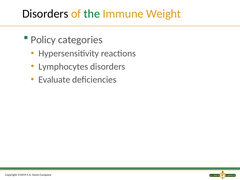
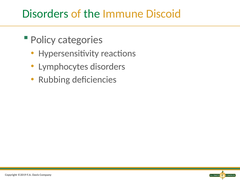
Disorders colour: black -> green (45, 14)
Weight: Weight -> Discoid (164, 14)
Evaluate: Evaluate -> Rubbing (54, 80)
